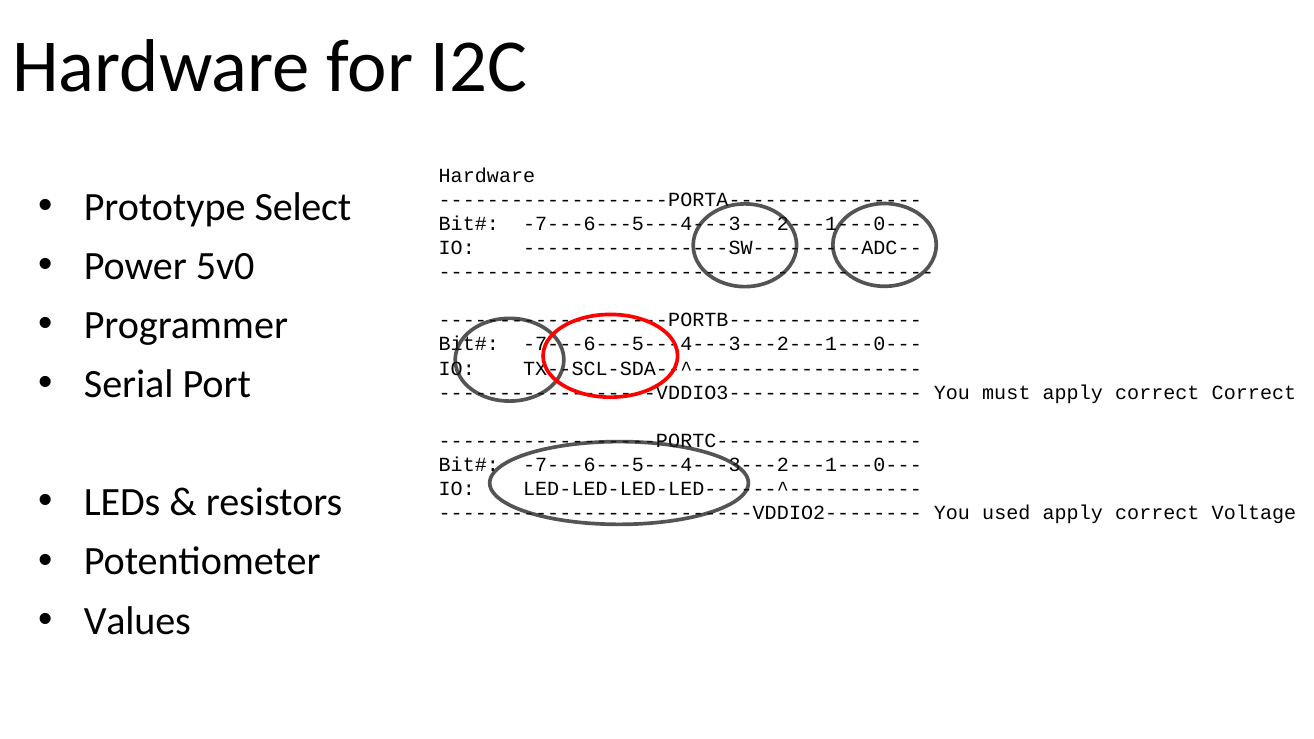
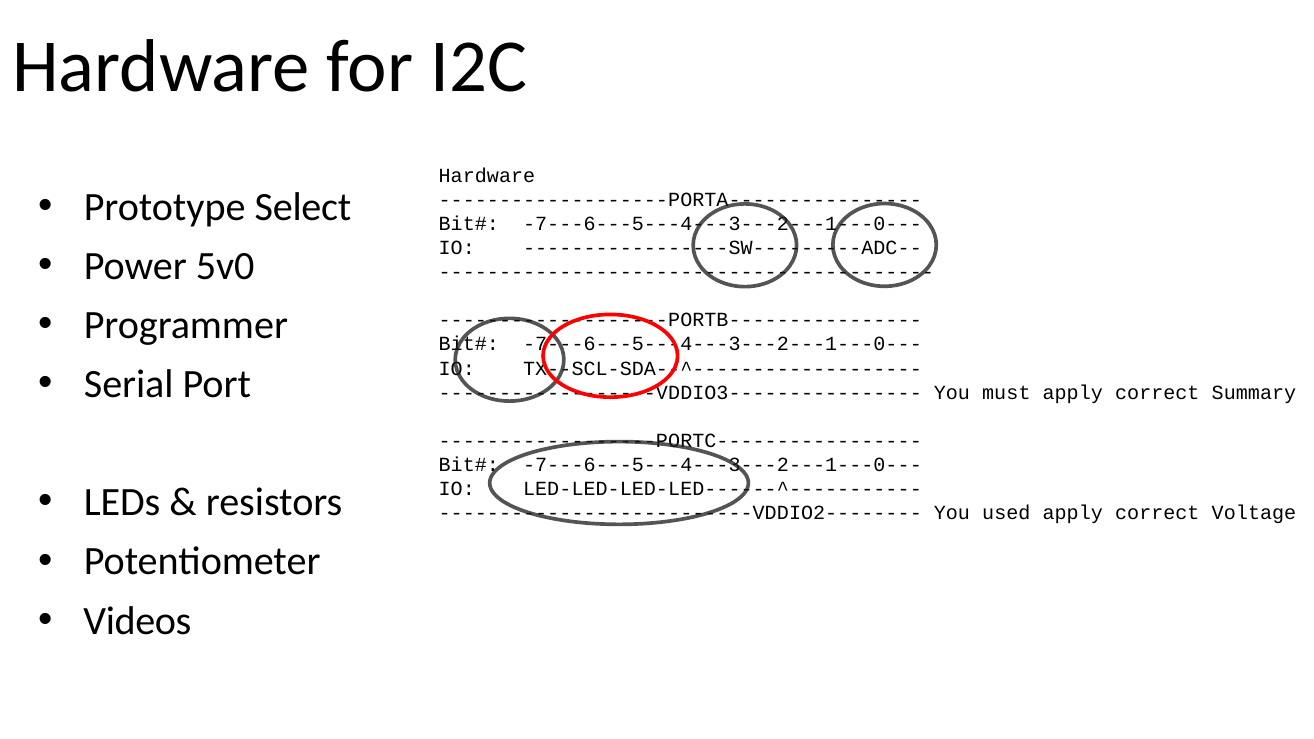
correct Correct: Correct -> Summary (1254, 393)
Values: Values -> Videos (137, 621)
